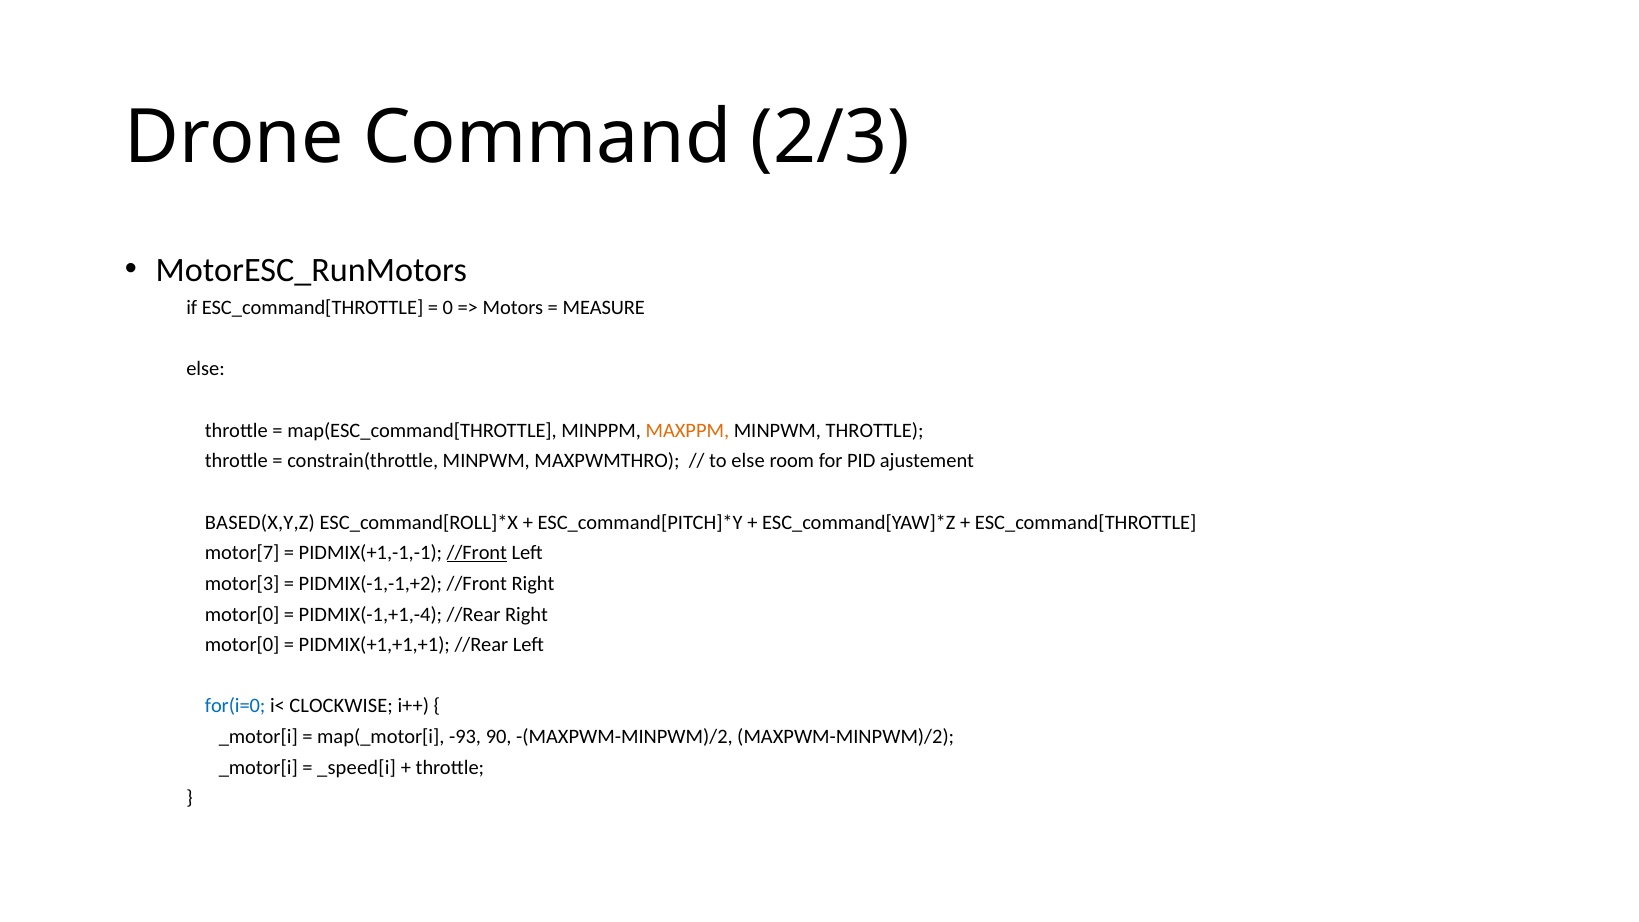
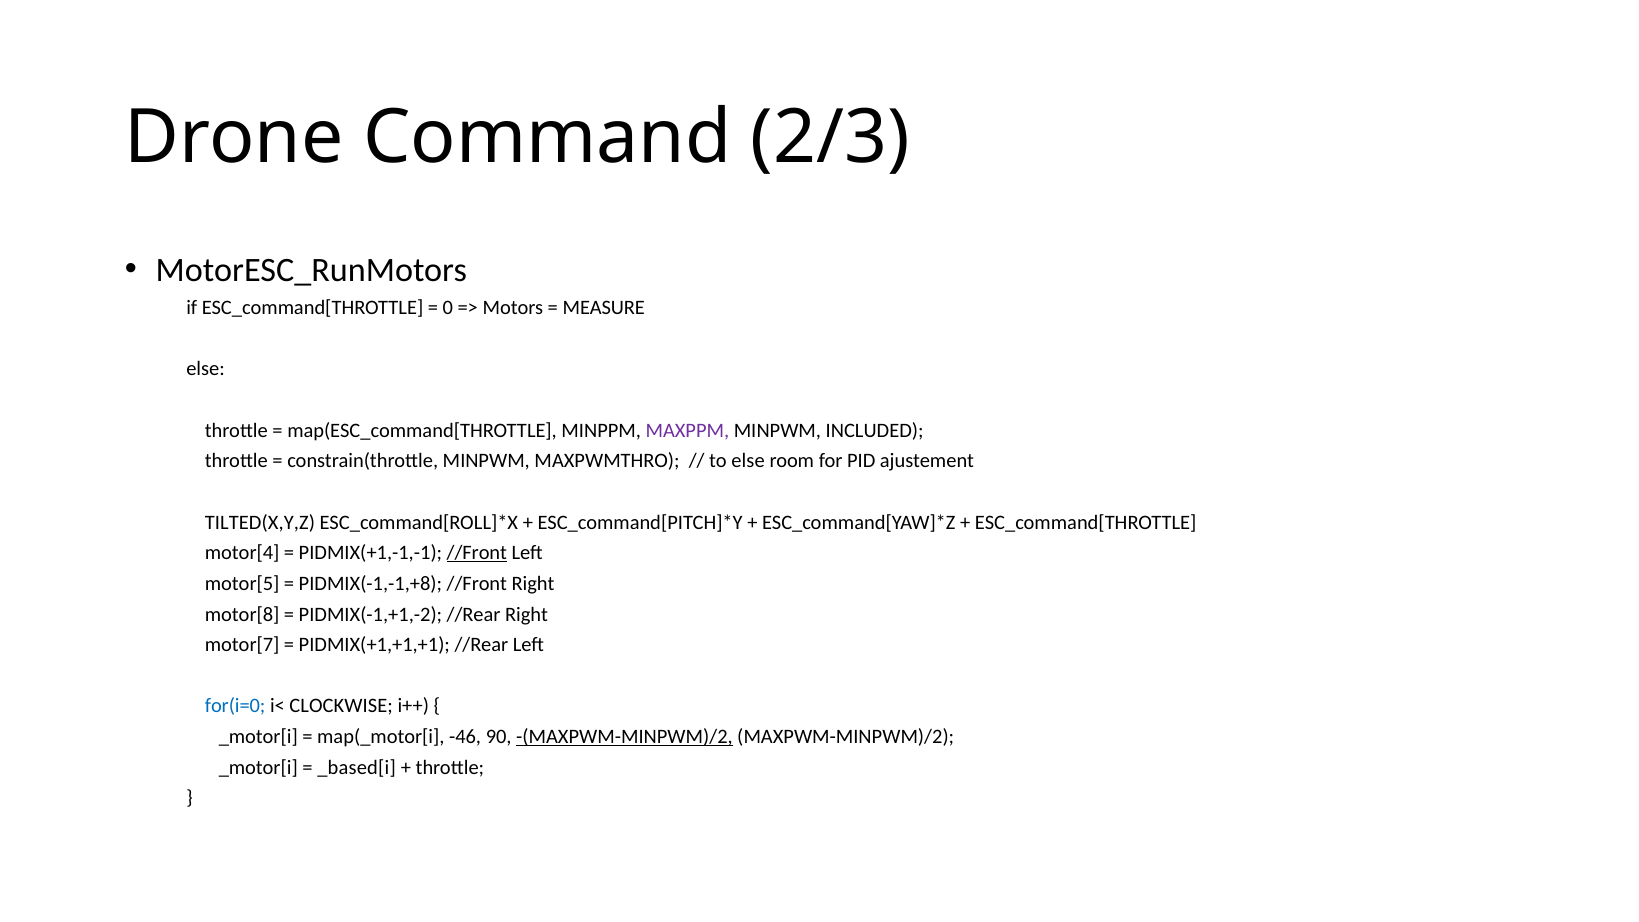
MAXPPM colour: orange -> purple (687, 430)
MINPWM THROTTLE: THROTTLE -> INCLUDED (875, 430)
BASED(X,Y,Z: BASED(X,Y,Z -> TILTED(X,Y,Z (260, 522)
motor[7: motor[7 -> motor[4 (242, 553)
motor[3: motor[3 -> motor[5 (242, 584)
PIDMIX(-1,-1,+2: PIDMIX(-1,-1,+2 -> PIDMIX(-1,-1,+8 (370, 584)
motor[0: motor[0 -> motor[8 (242, 614)
PIDMIX(-1,+1,-4: PIDMIX(-1,+1,-4 -> PIDMIX(-1,+1,-2 (370, 614)
motor[0: motor[0 -> motor[7 (242, 645)
-93: -93 -> -46 (465, 737)
-(MAXPWM-MINPWM)/2 underline: none -> present (624, 737)
_speed[i: _speed[i -> _based[i (357, 767)
